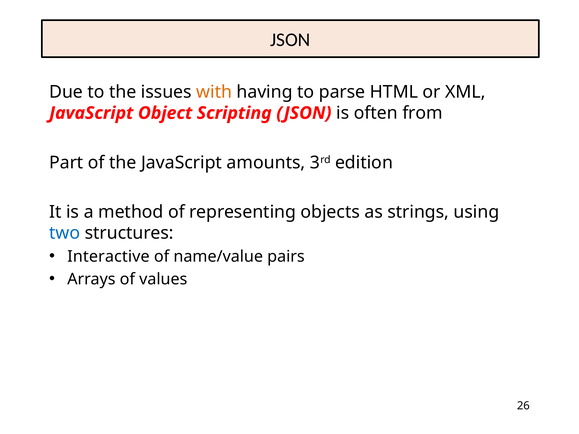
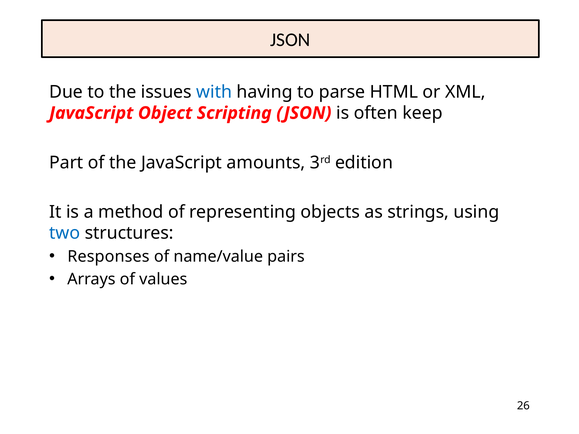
with colour: orange -> blue (214, 92)
from: from -> keep (422, 113)
Interactive: Interactive -> Responses (108, 257)
